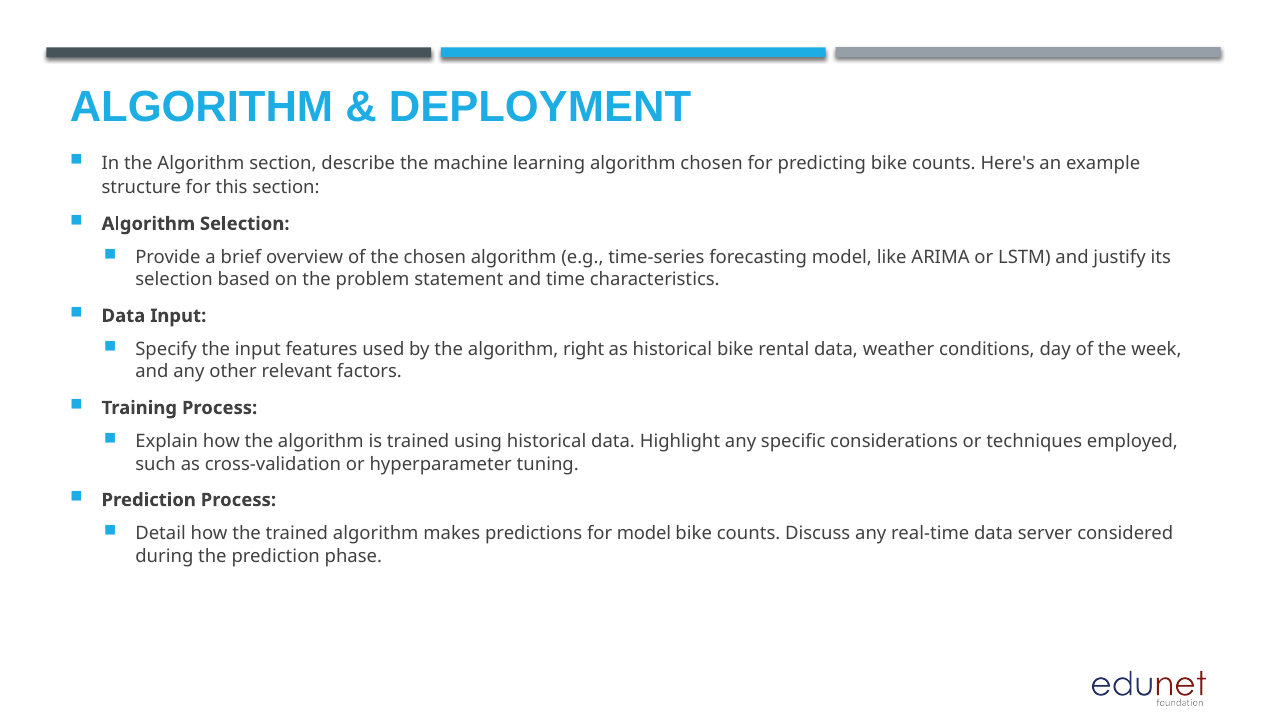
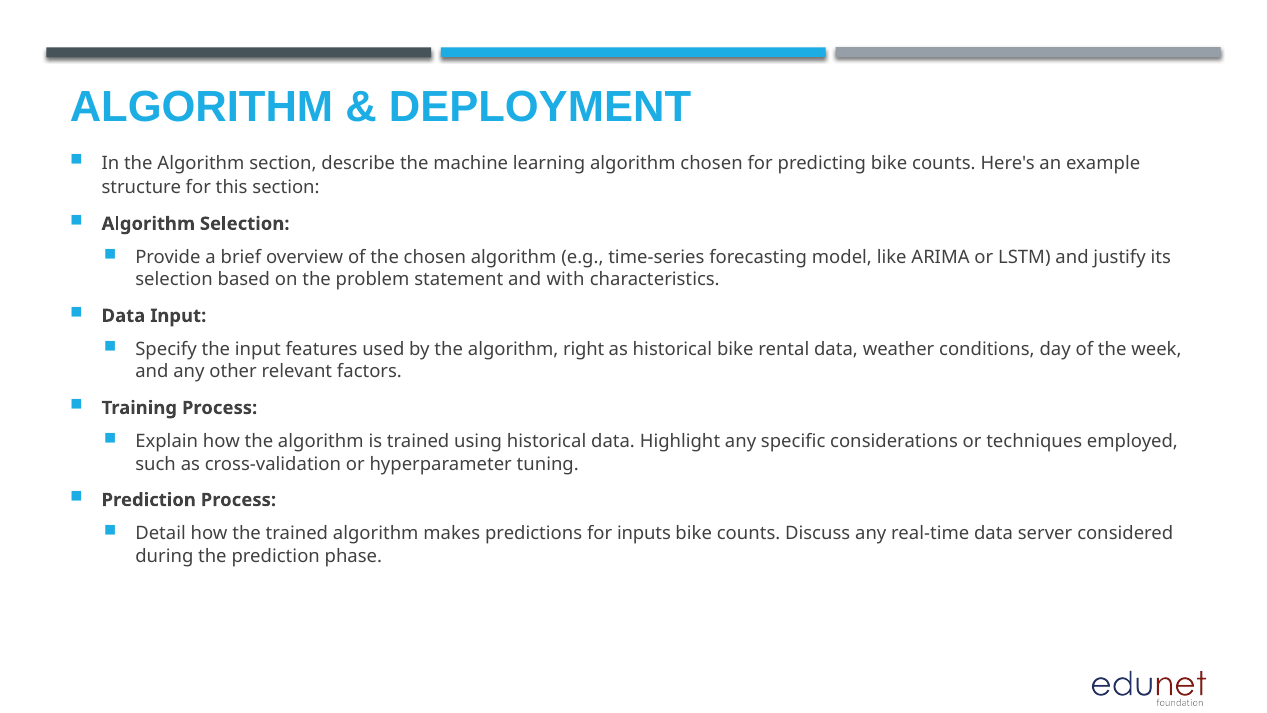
time: time -> with (565, 280)
for model: model -> inputs (644, 534)
